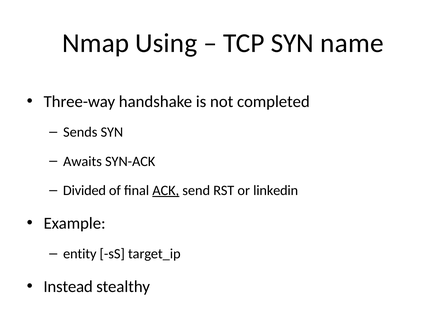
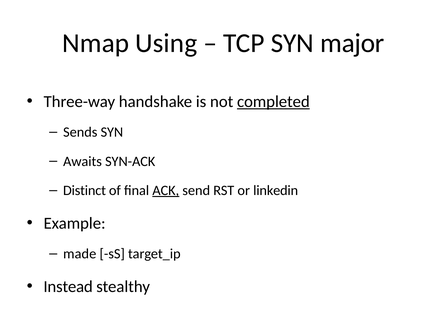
name: name -> major (352, 43)
completed underline: none -> present (273, 102)
Divided: Divided -> Distinct (84, 191)
entity: entity -> made (80, 254)
